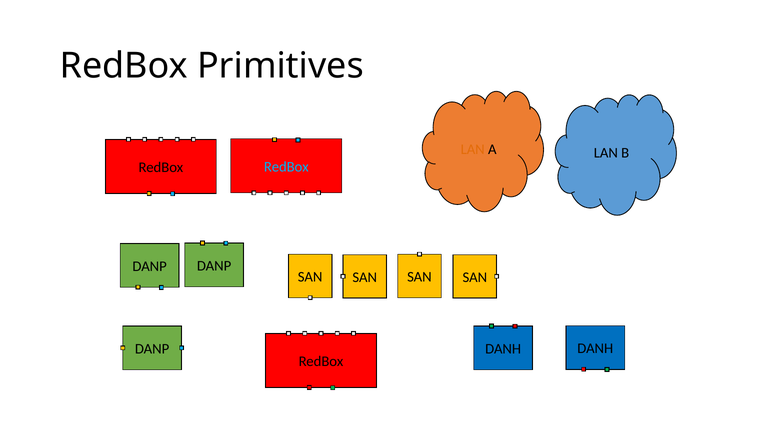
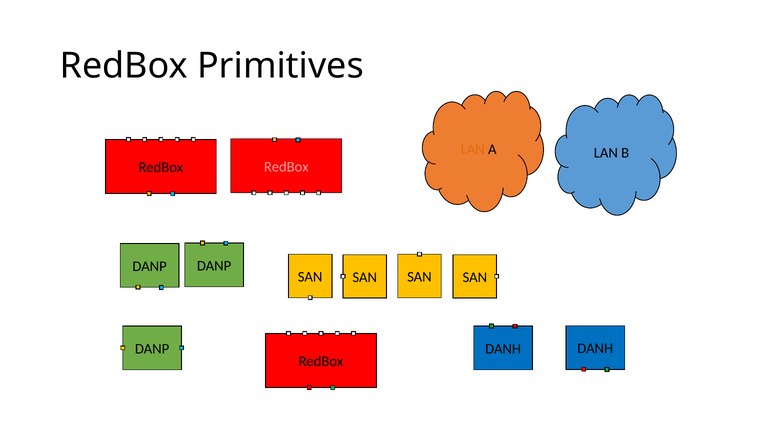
RedBox colour: light blue -> pink (286, 167)
